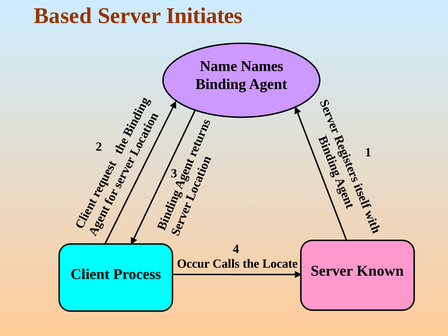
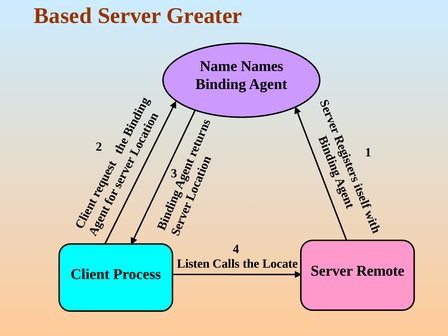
Initiates: Initiates -> Greater (204, 16)
Occur: Occur -> Listen (193, 264)
Known: Known -> Remote (380, 271)
